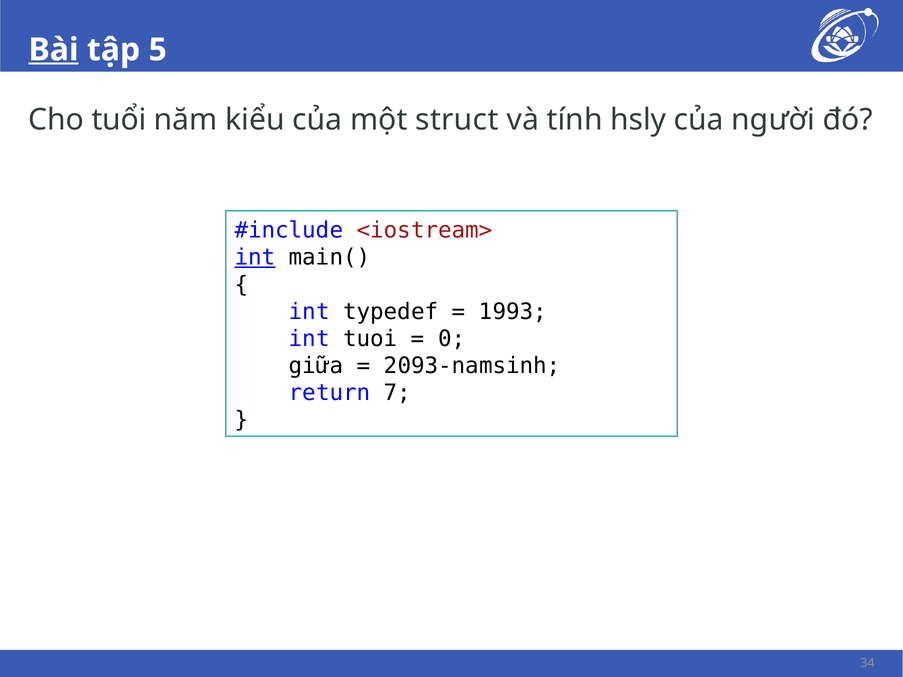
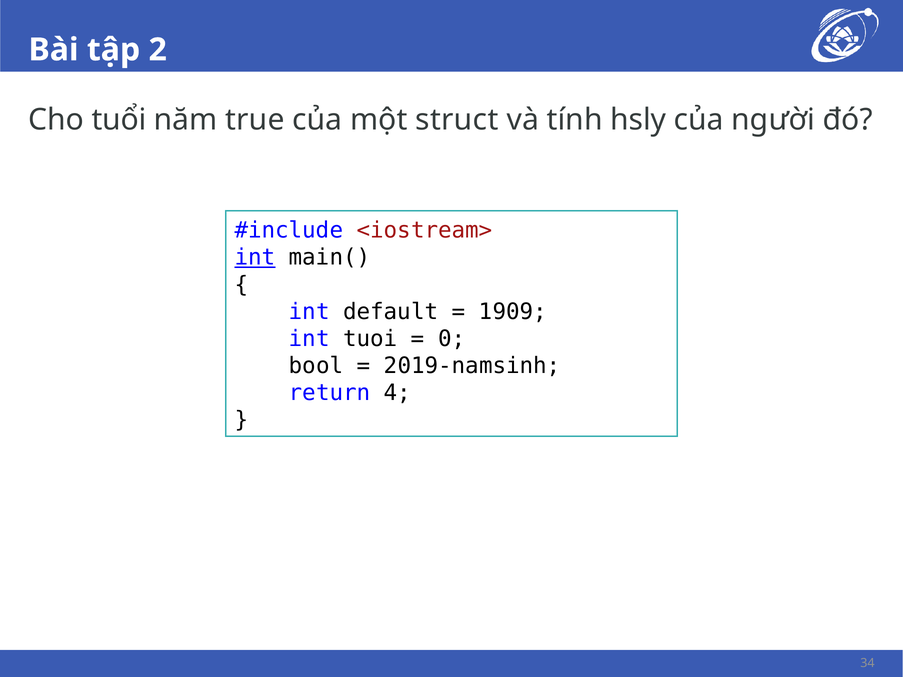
Bài underline: present -> none (54, 50)
5: 5 -> 2 (158, 50)
kiểu: kiểu -> true (255, 120)
typedef: typedef -> default (391, 312)
1993: 1993 -> 1909 (513, 312)
giữa: giữa -> bool (316, 366)
2093-namsinh: 2093-namsinh -> 2019-namsinh (472, 366)
7: 7 -> 4 (397, 393)
